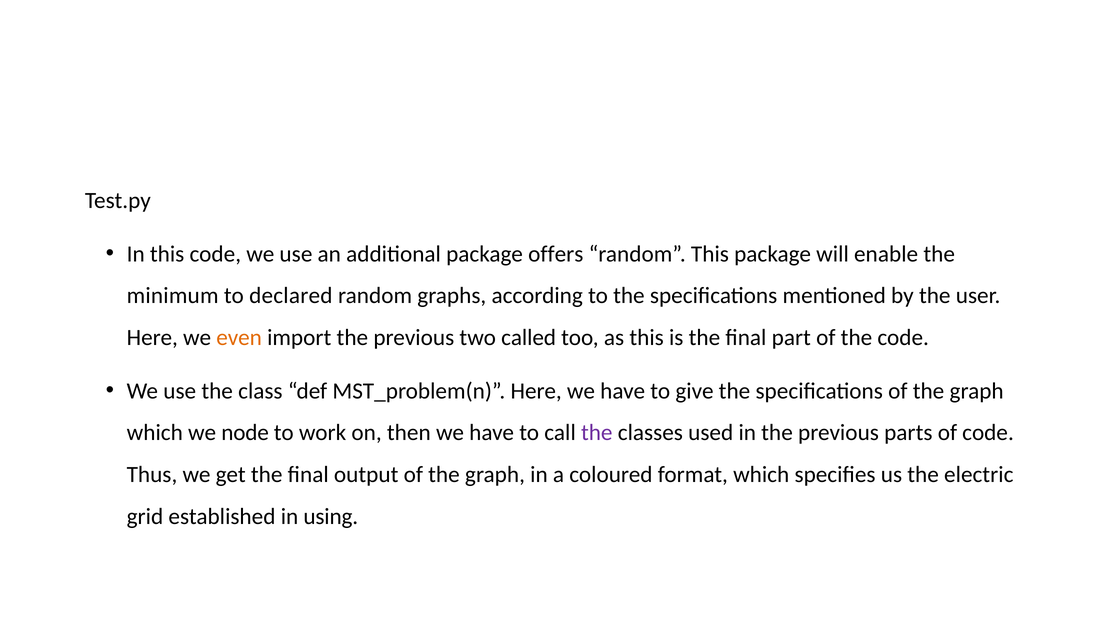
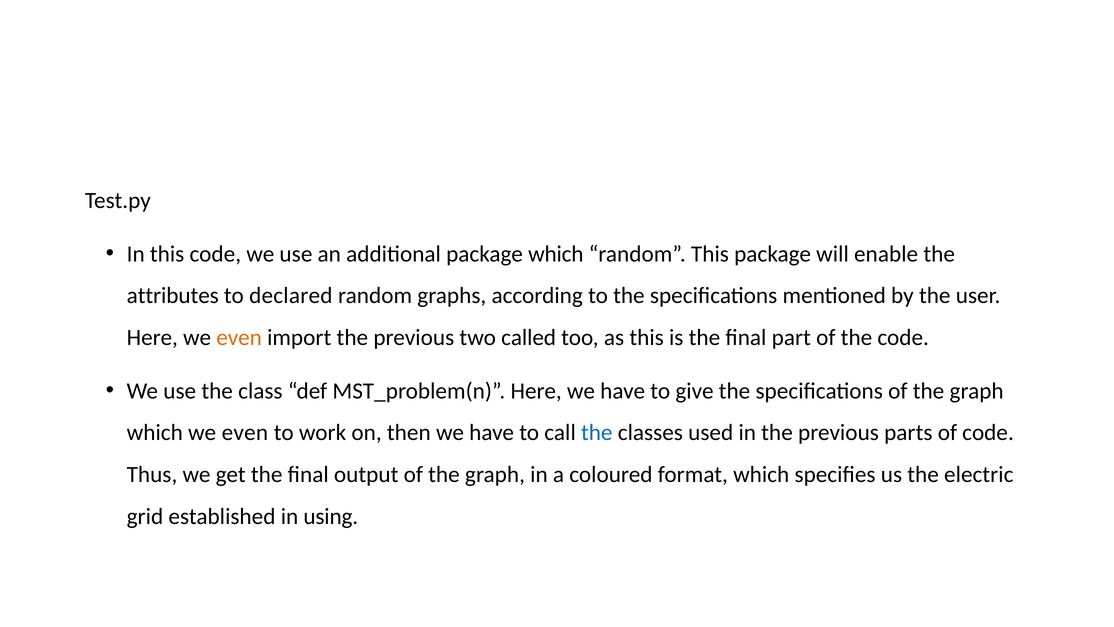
package offers: offers -> which (556, 254)
minimum: minimum -> attributes (173, 296)
which we node: node -> even (245, 433)
the colour: purple -> blue (597, 433)
